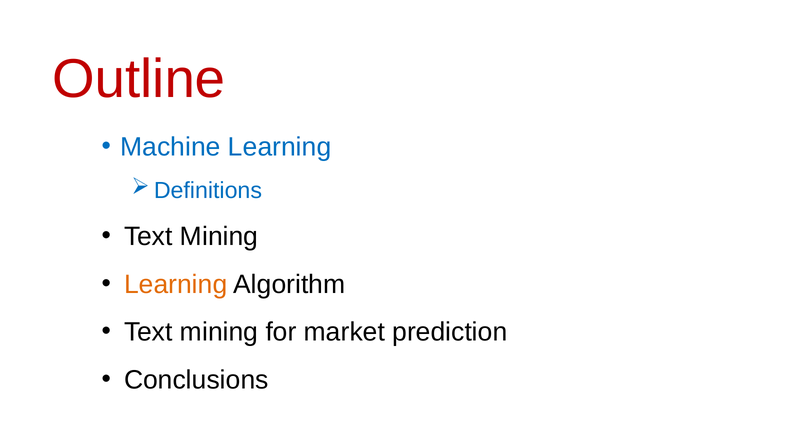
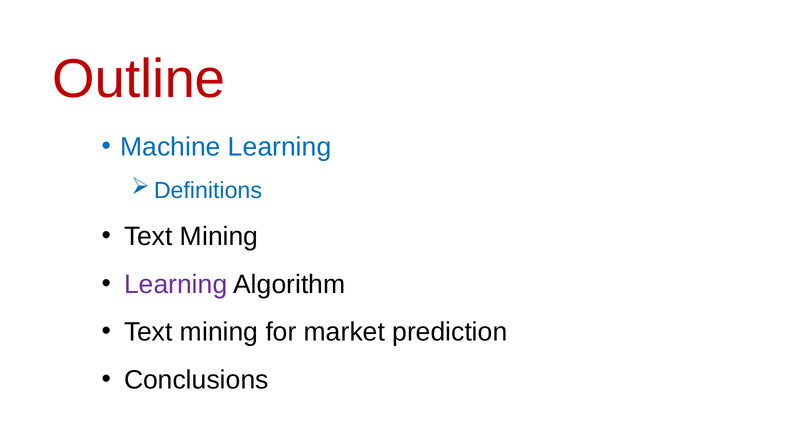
Learning colour: orange -> purple (176, 284)
